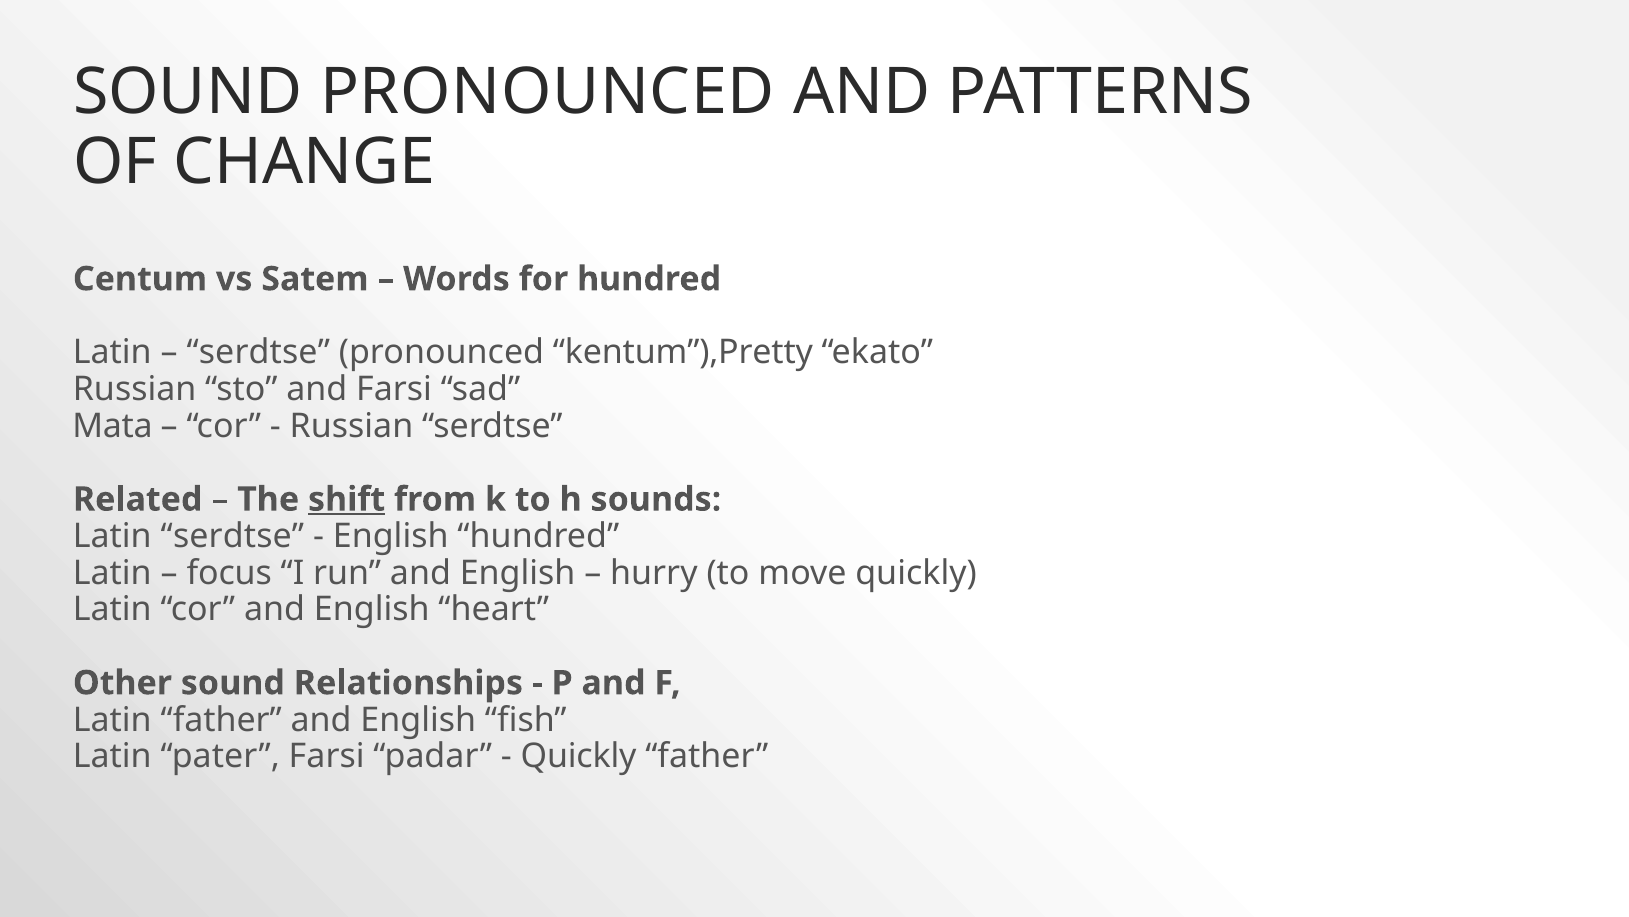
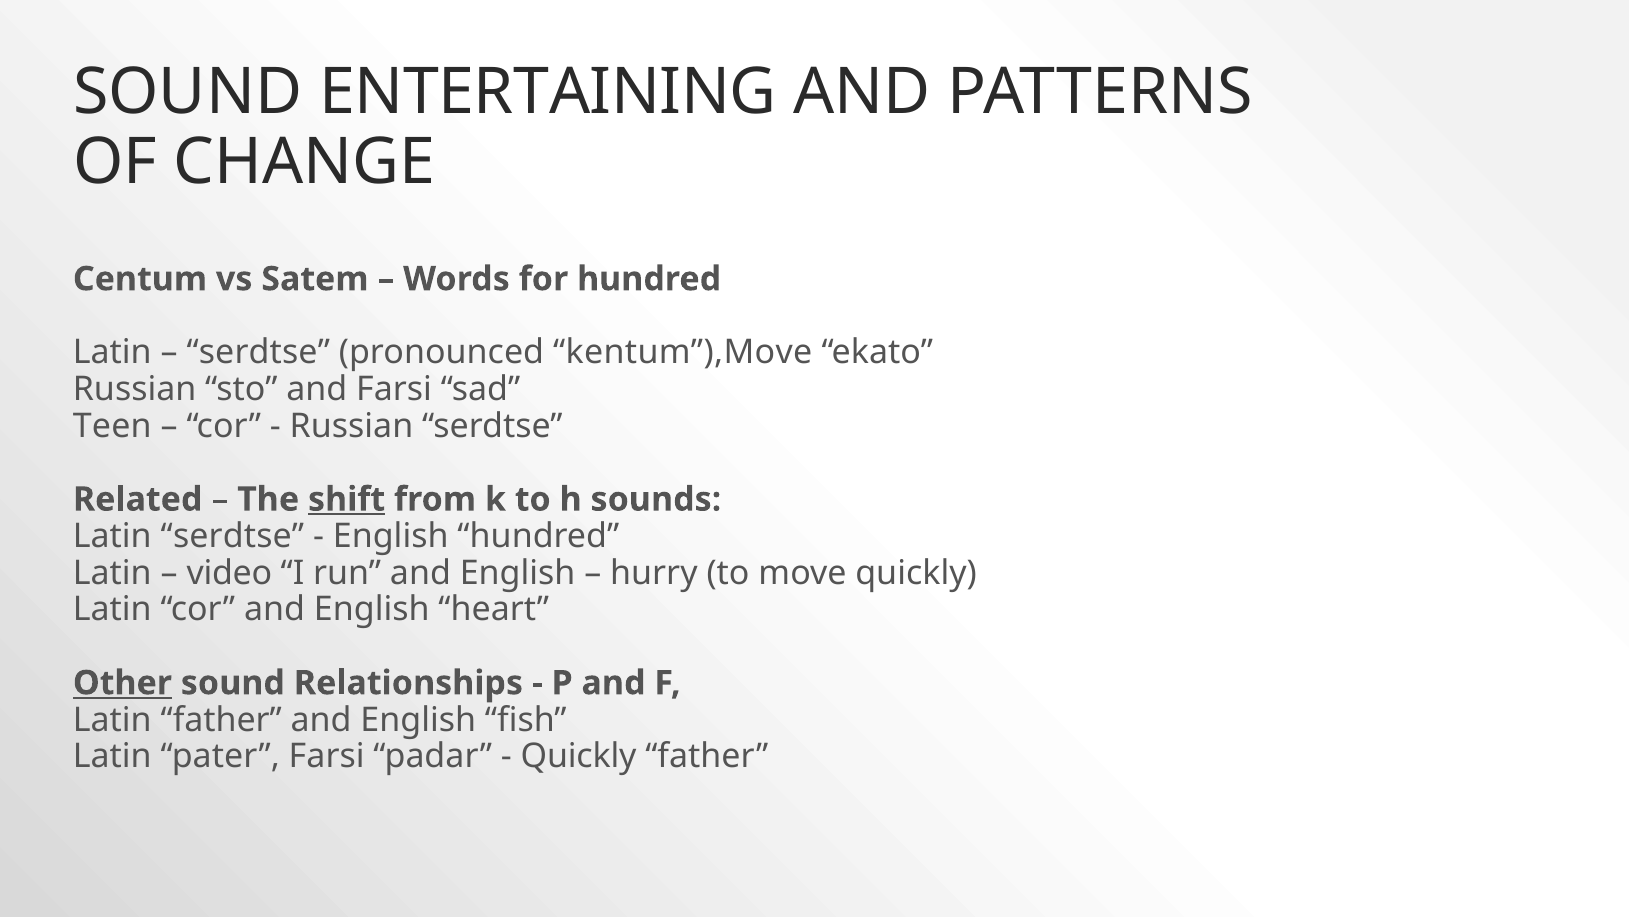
SOUND PRONOUNCED: PRONOUNCED -> ENTERTAINING (548, 93)
kentum”),Pretty: kentum”),Pretty -> kentum”),Move (683, 352)
Mata: Mata -> Teen (112, 426)
focus: focus -> video (229, 573)
Other underline: none -> present (122, 683)
